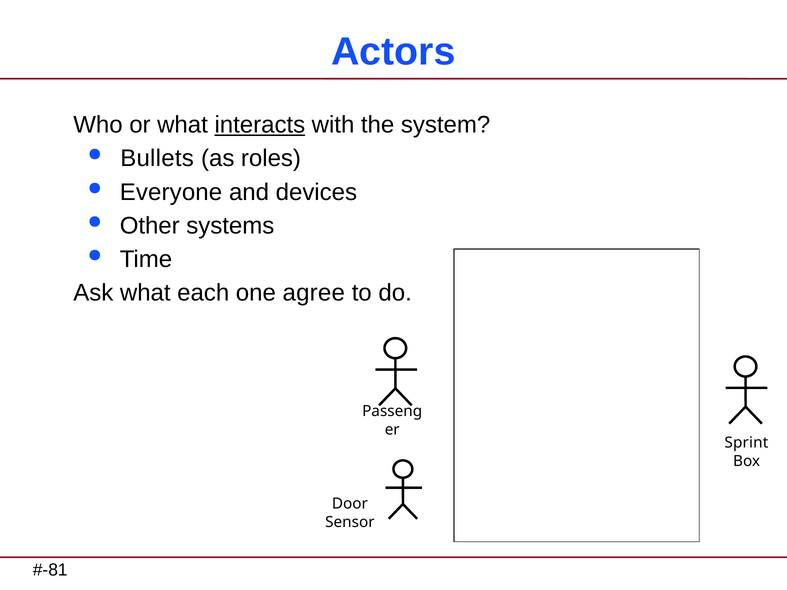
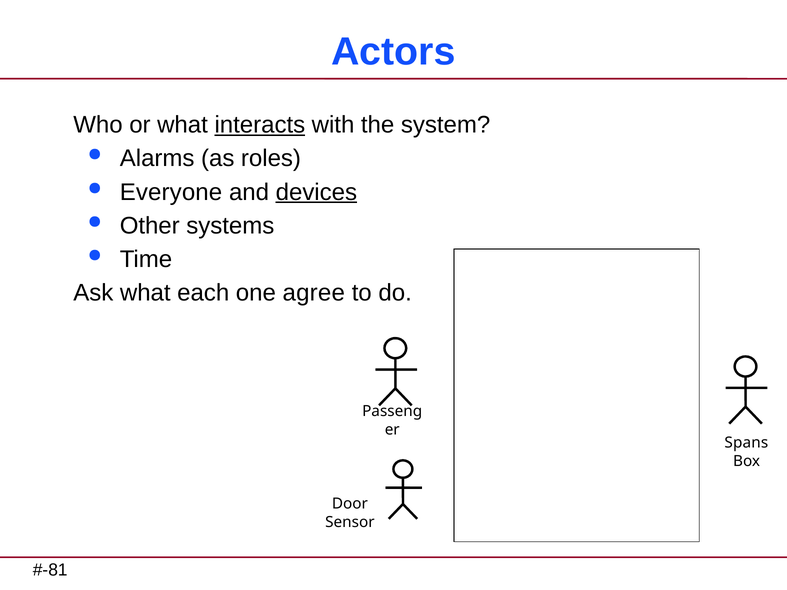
Bullets: Bullets -> Alarms (157, 159)
devices underline: none -> present (316, 192)
Sprint: Sprint -> Spans (746, 443)
